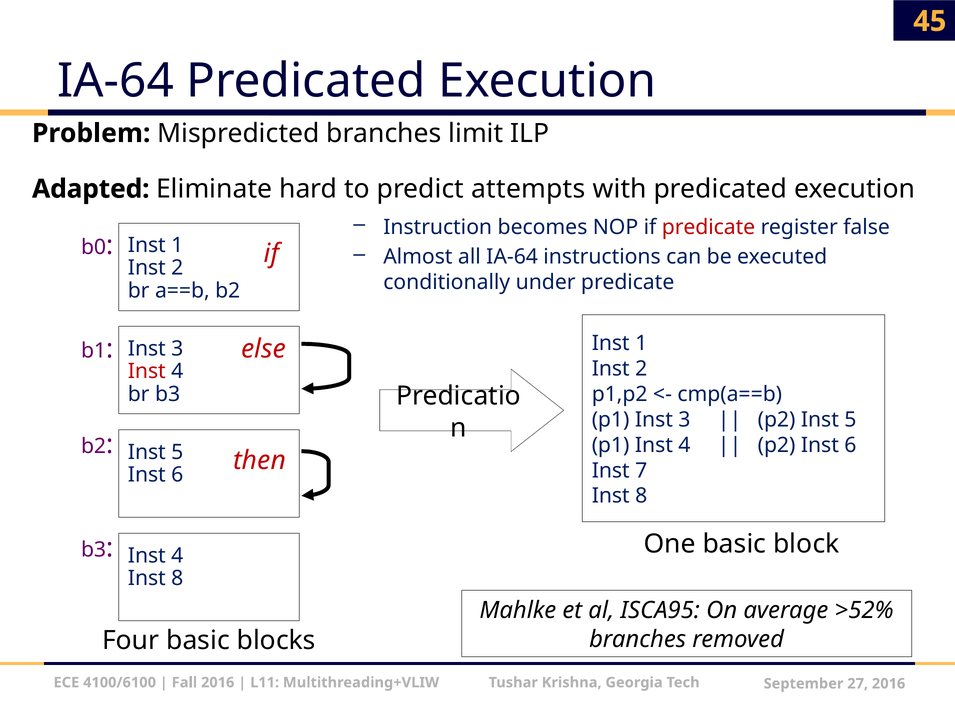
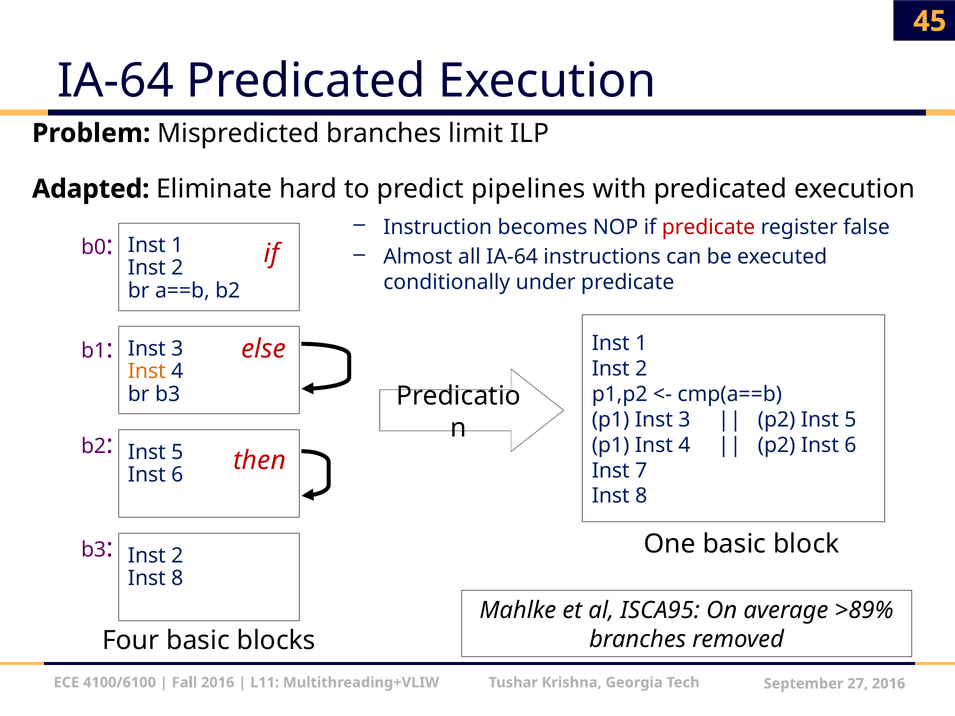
attempts: attempts -> pipelines (528, 189)
Inst colour: red -> orange (147, 371)
4: 4 -> 2 (177, 556)
>52%: >52% -> >89% (864, 611)
